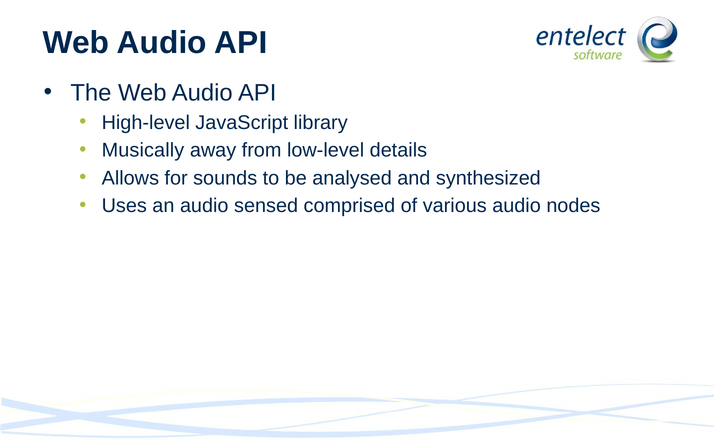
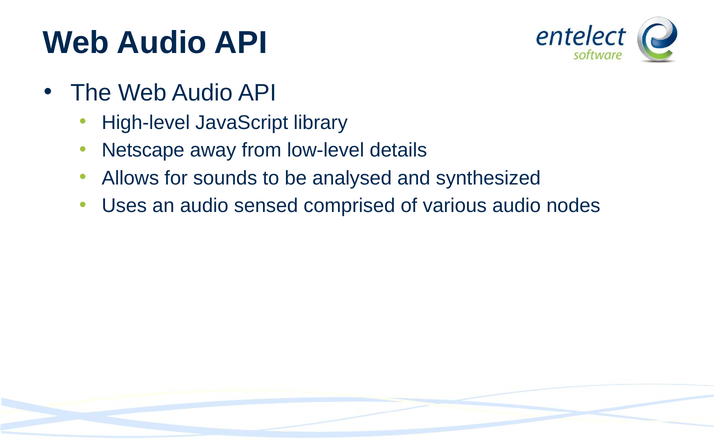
Musically: Musically -> Netscape (143, 150)
